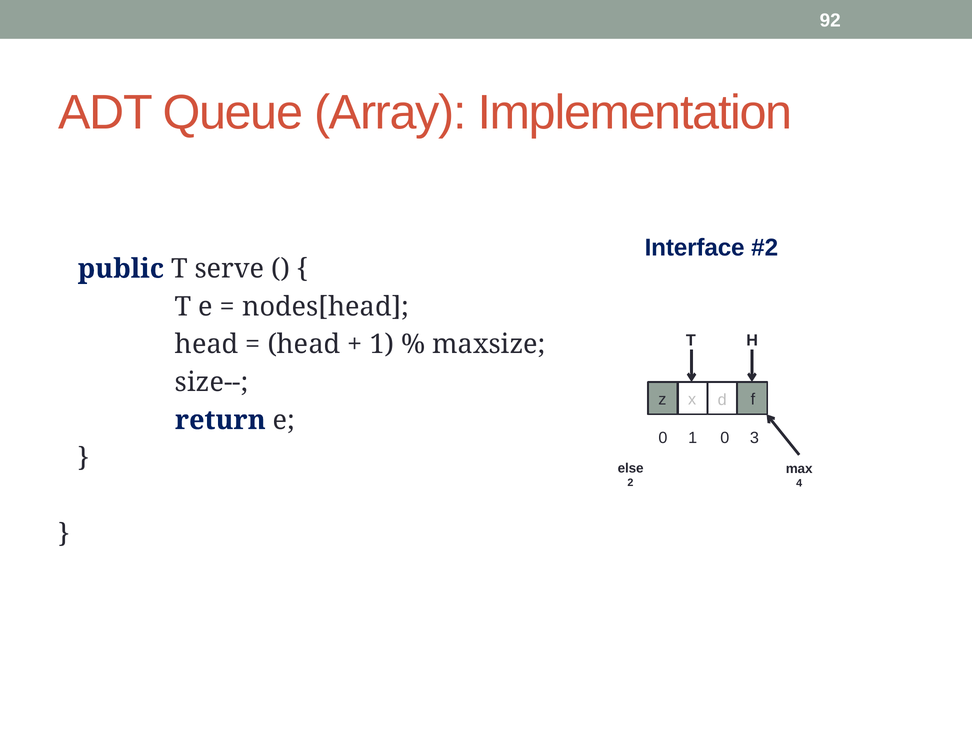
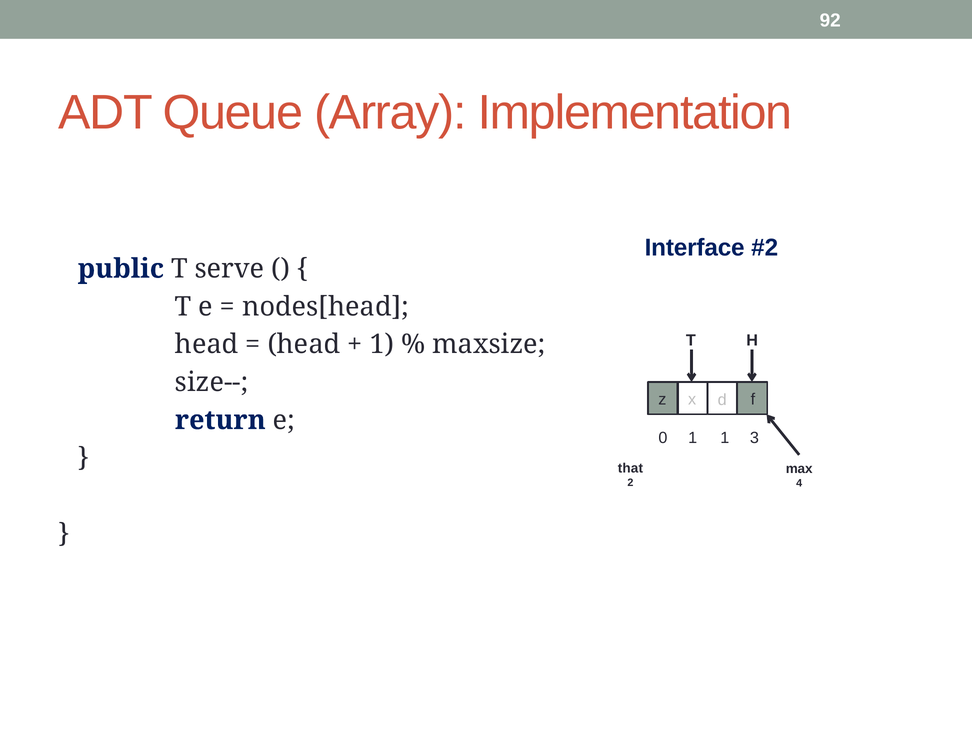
1 0: 0 -> 1 (725, 438)
else: else -> that (630, 468)
